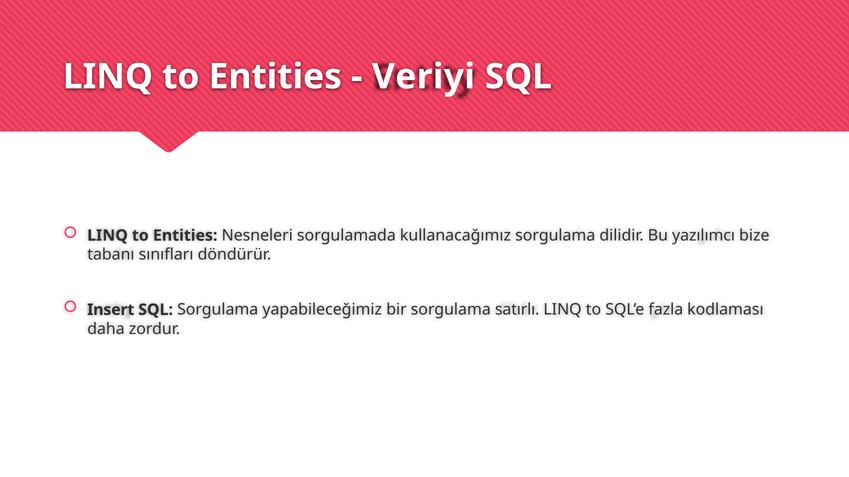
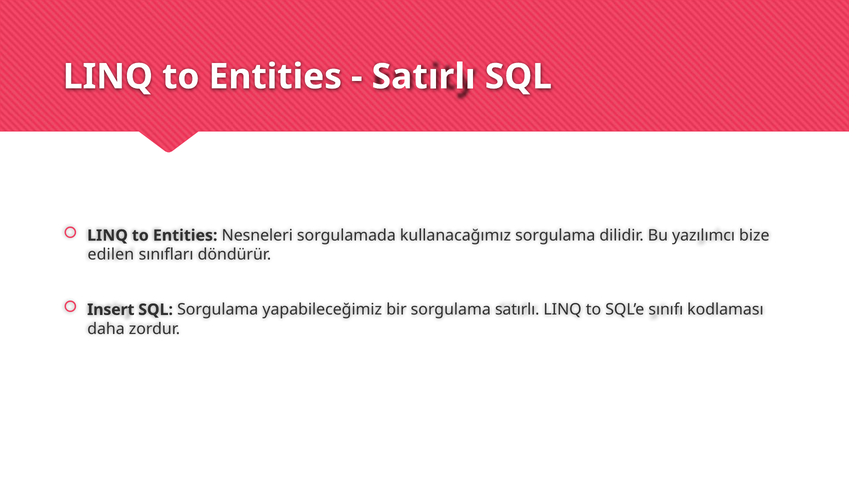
Veriyi: Veriyi -> Satırlı (424, 77)
tabanı: tabanı -> edilen (111, 255)
fazla: fazla -> sınıfı (666, 310)
